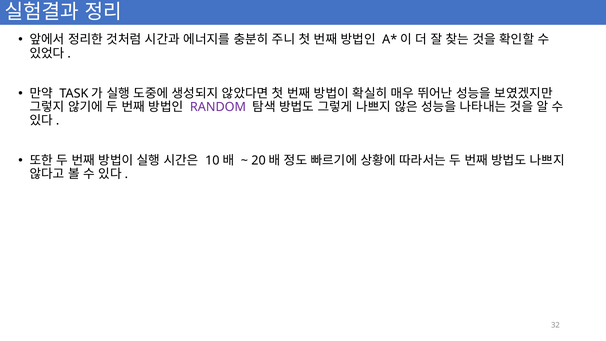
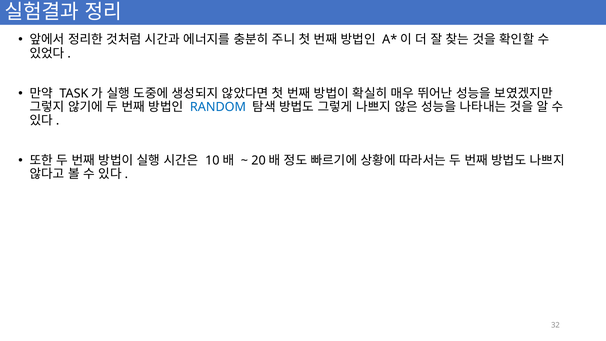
RANDOM colour: purple -> blue (218, 107)
